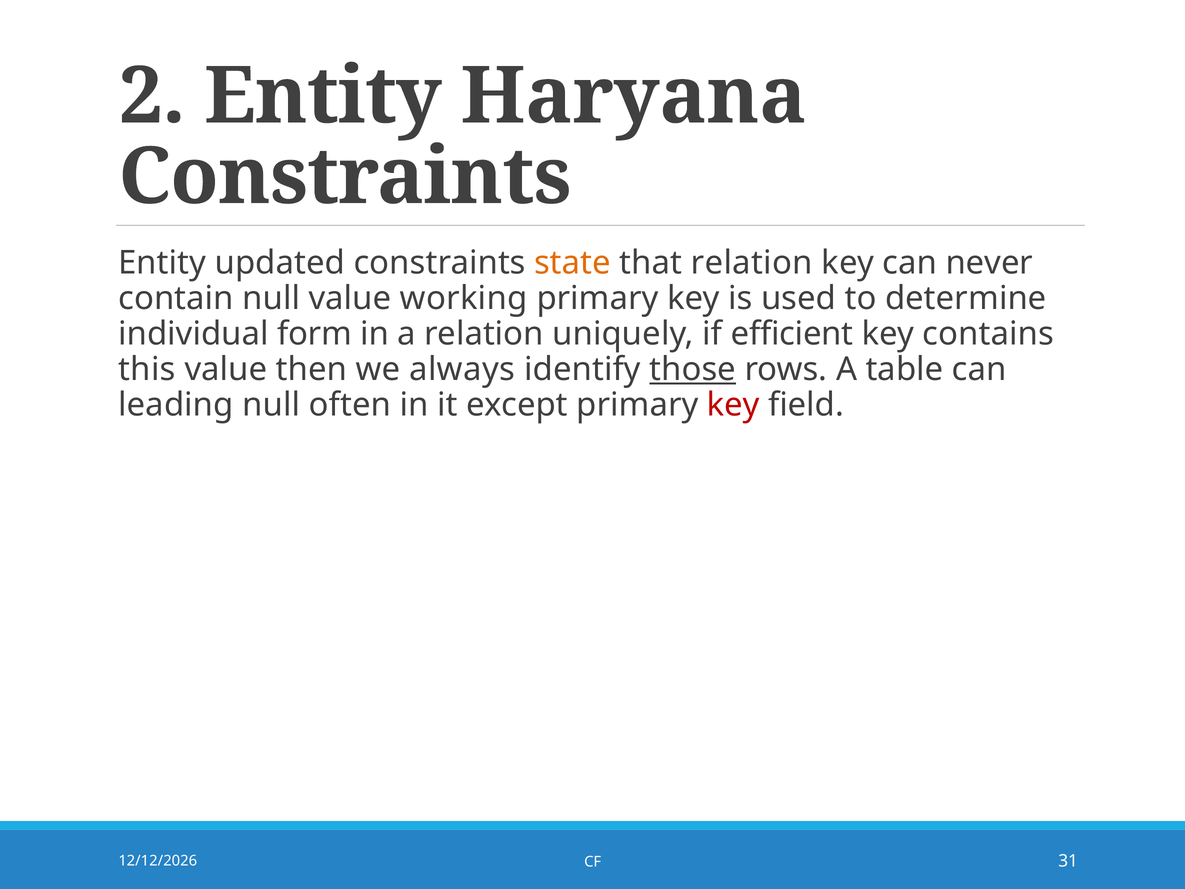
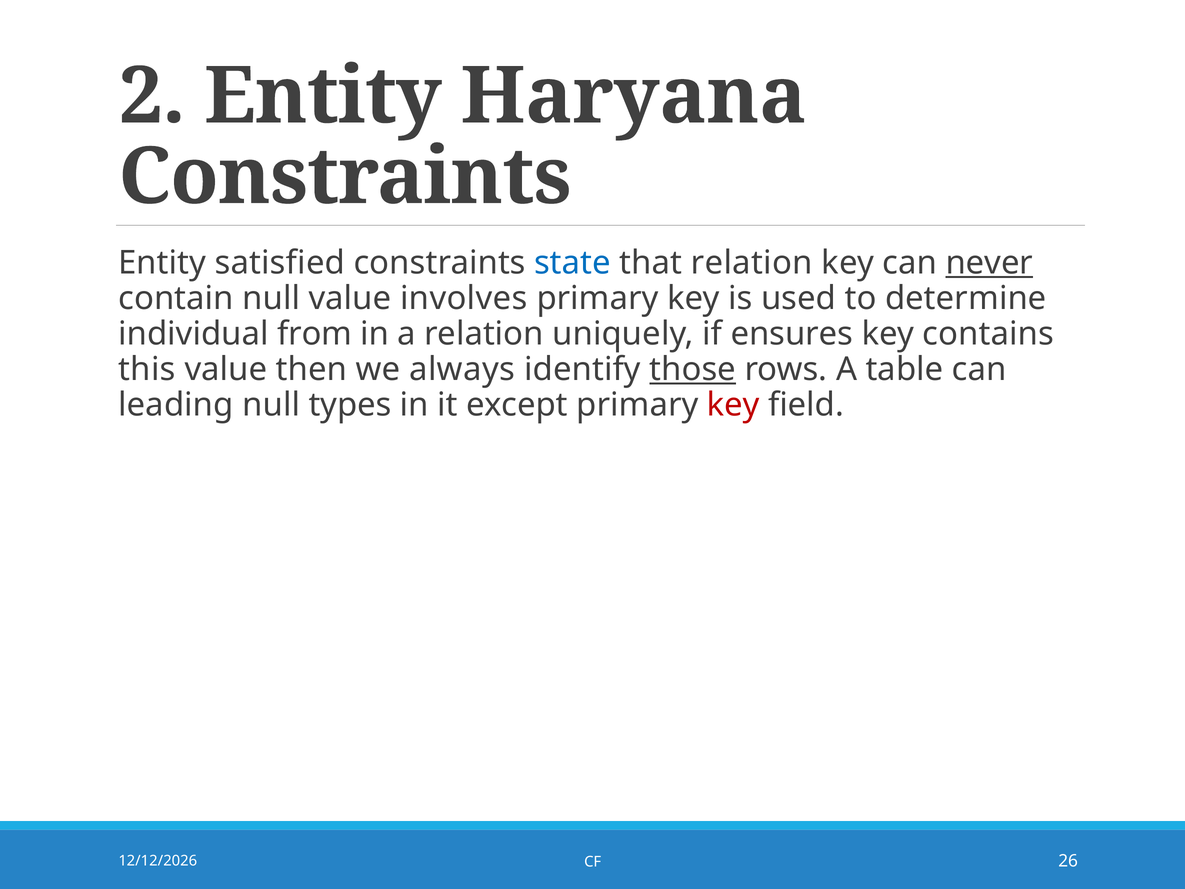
updated: updated -> satisfied (280, 263)
state colour: orange -> blue (573, 263)
never underline: none -> present (989, 263)
working: working -> involves (464, 298)
form: form -> from (315, 334)
efficient: efficient -> ensures (792, 334)
often: often -> types (350, 405)
31: 31 -> 26 (1068, 861)
